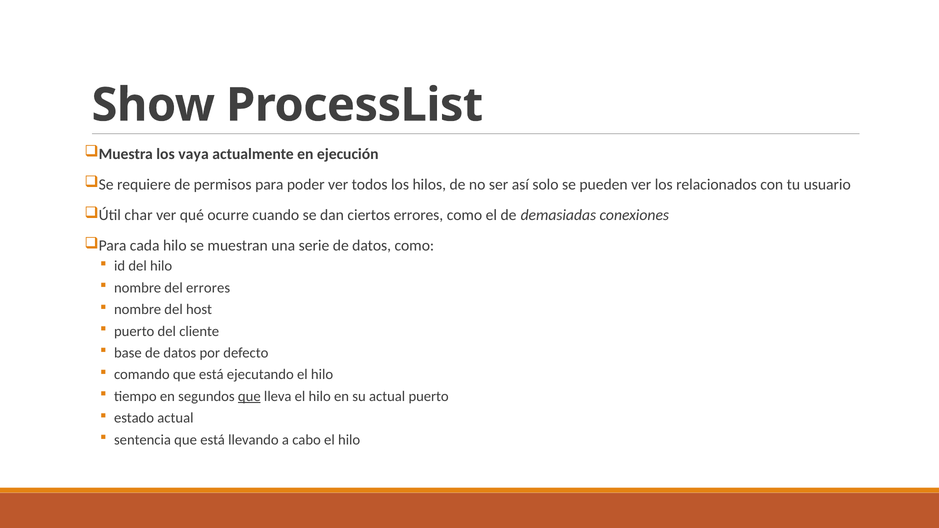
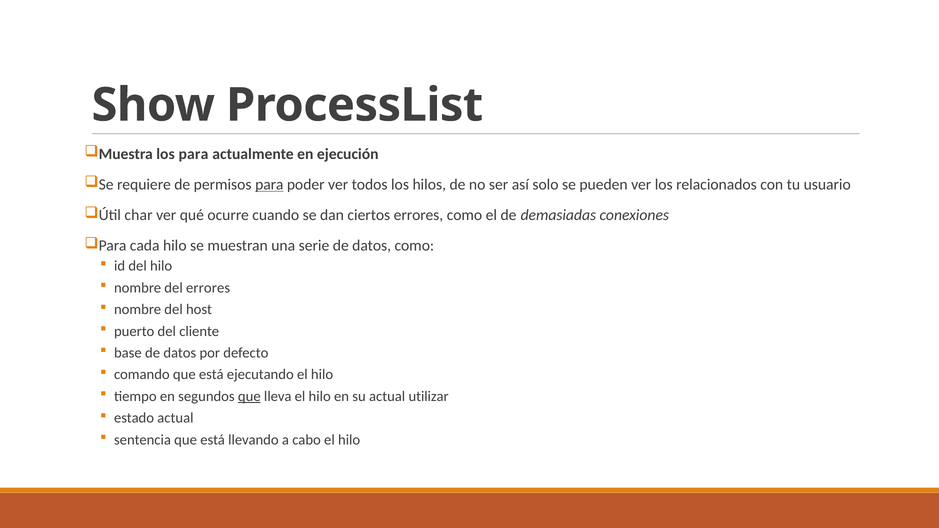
los vaya: vaya -> para (193, 154)
para underline: none -> present (269, 185)
actual puerto: puerto -> utilizar (429, 396)
